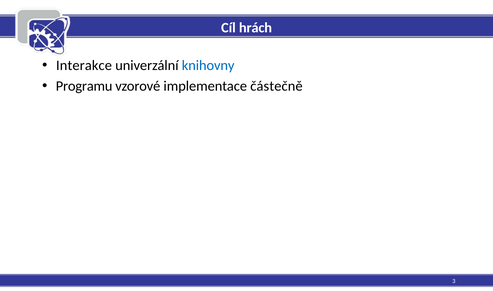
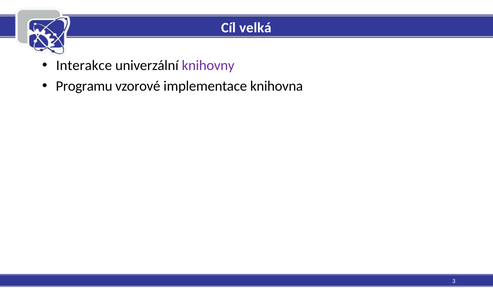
hrách: hrách -> velká (255, 28)
knihovny colour: blue -> purple (208, 65)
částečně: částečně -> knihovna (277, 86)
